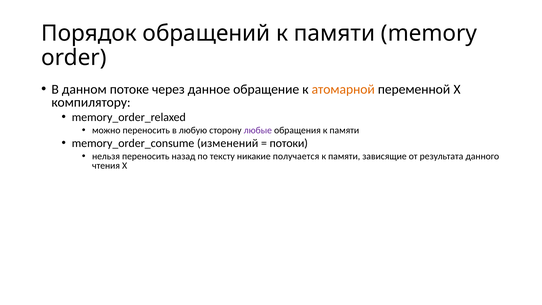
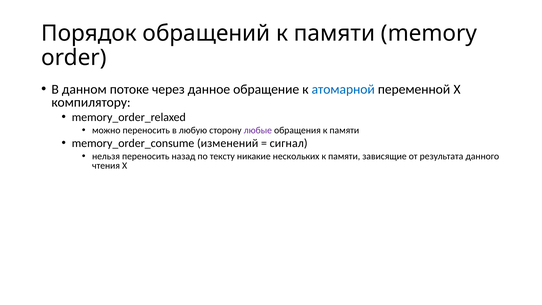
атомарной colour: orange -> blue (343, 89)
потоки: потоки -> сигнал (289, 143)
получается: получается -> нескольких (296, 156)
